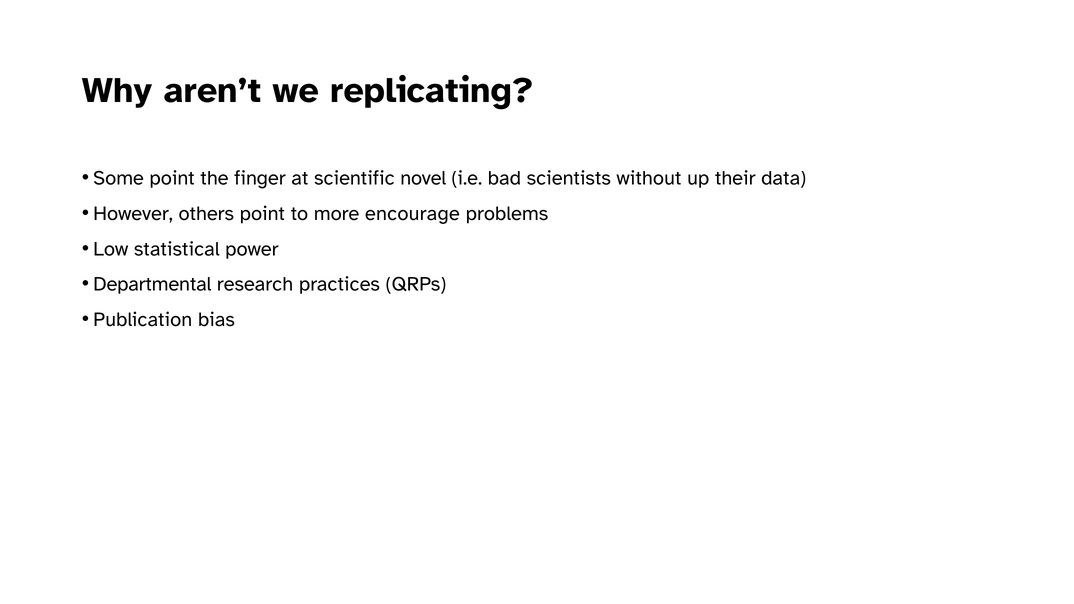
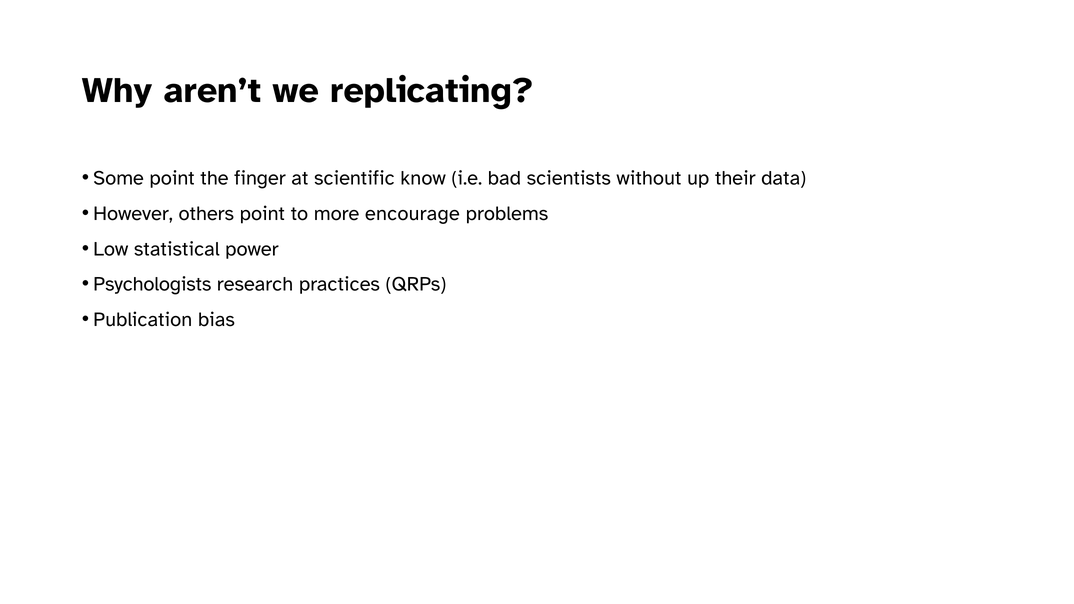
novel: novel -> know (423, 178)
Departmental: Departmental -> Psychologists (152, 284)
